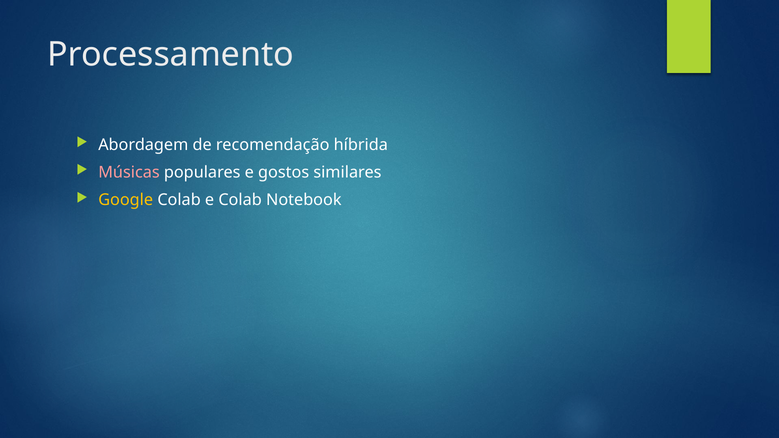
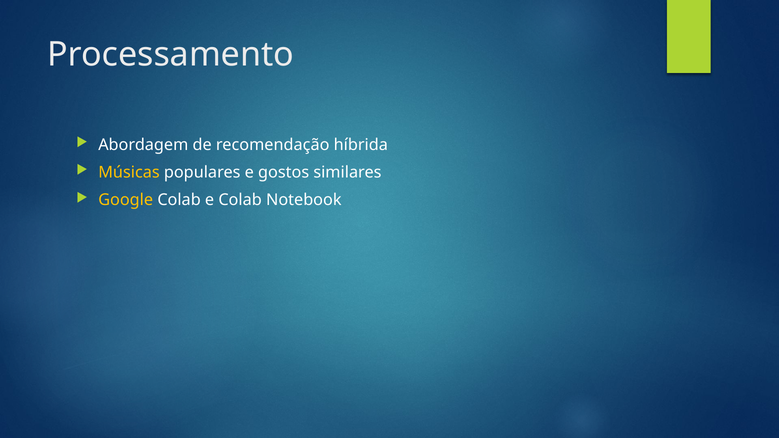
Músicas colour: pink -> yellow (129, 173)
